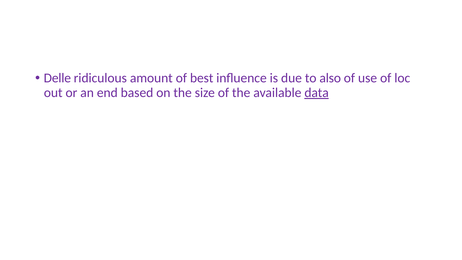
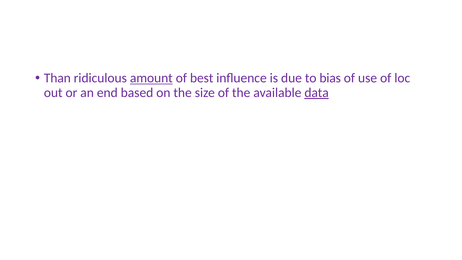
Delle: Delle -> Than (57, 78)
amount underline: none -> present (151, 78)
also: also -> bias (330, 78)
